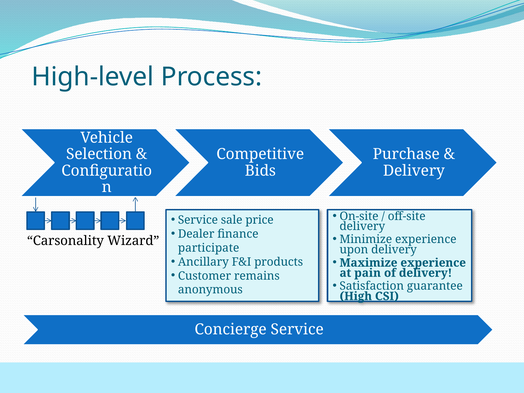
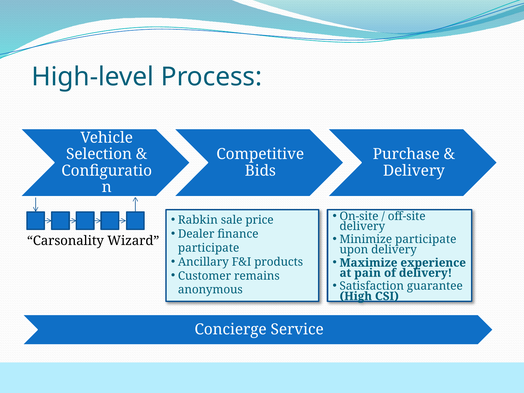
Service: Service -> Rabkin (198, 220)
Minimize experience: experience -> participate (426, 239)
